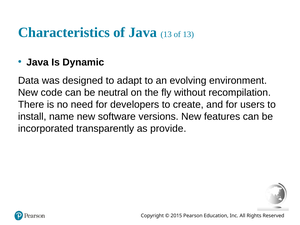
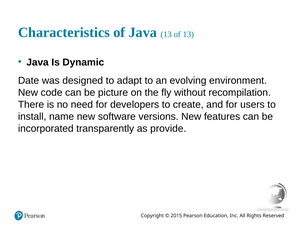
Data: Data -> Date (29, 80)
neutral: neutral -> picture (113, 92)
